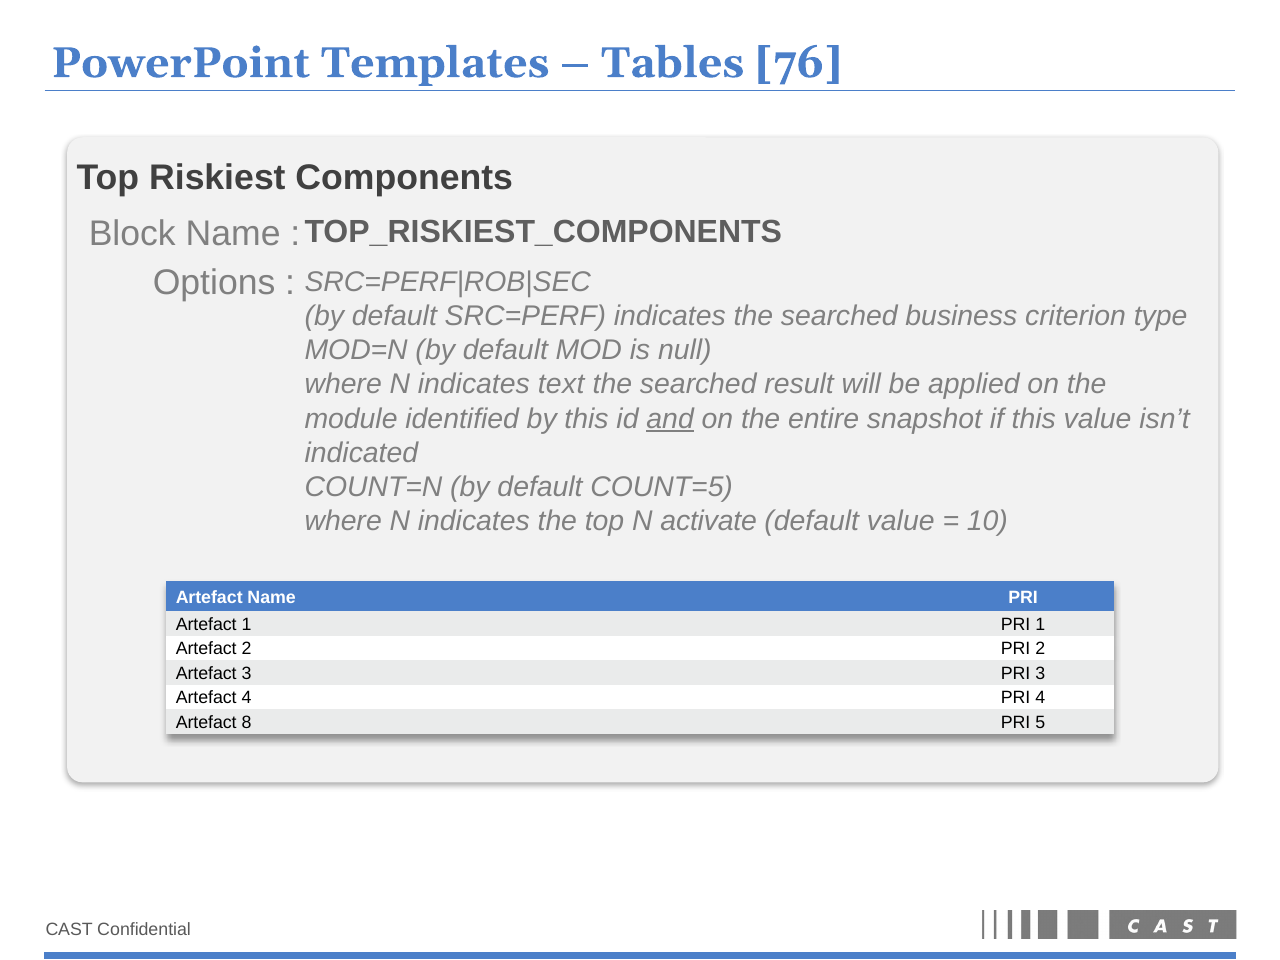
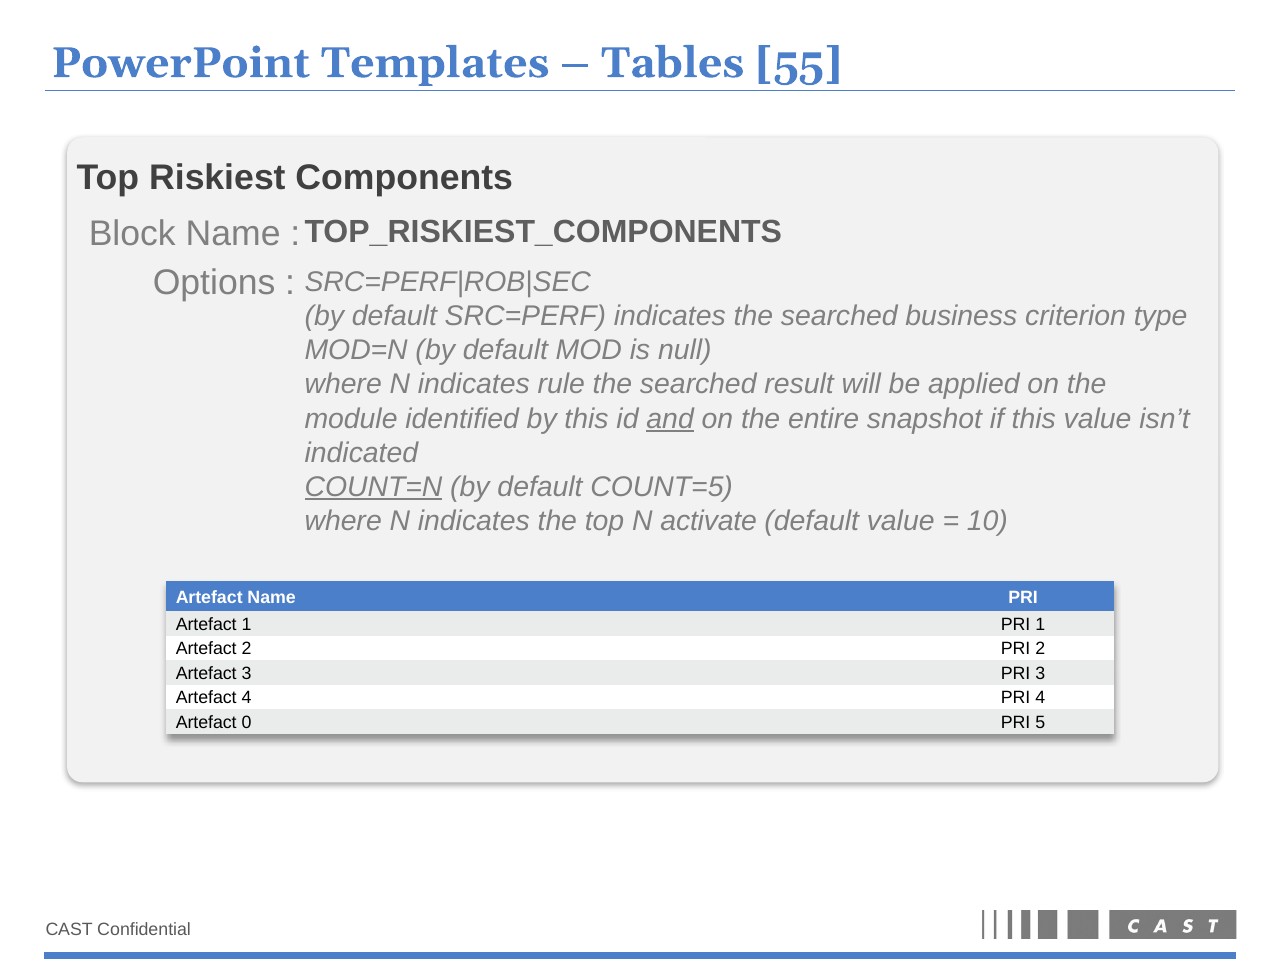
76: 76 -> 55 (799, 63)
text: text -> rule (561, 385)
COUNT=N underline: none -> present (374, 487)
8: 8 -> 0 (247, 723)
